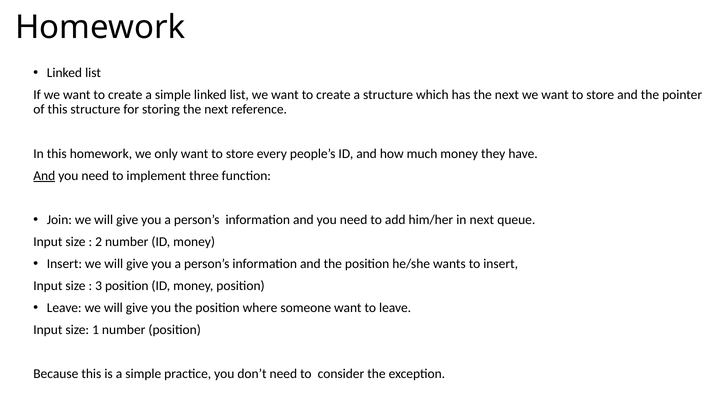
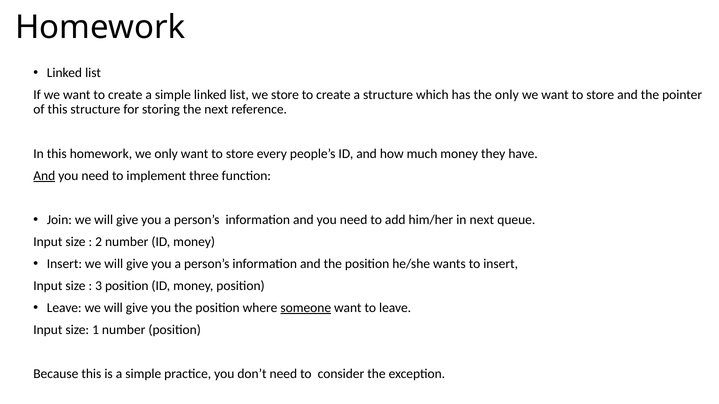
list we want: want -> store (285, 95)
has the next: next -> only (507, 95)
someone underline: none -> present (306, 308)
